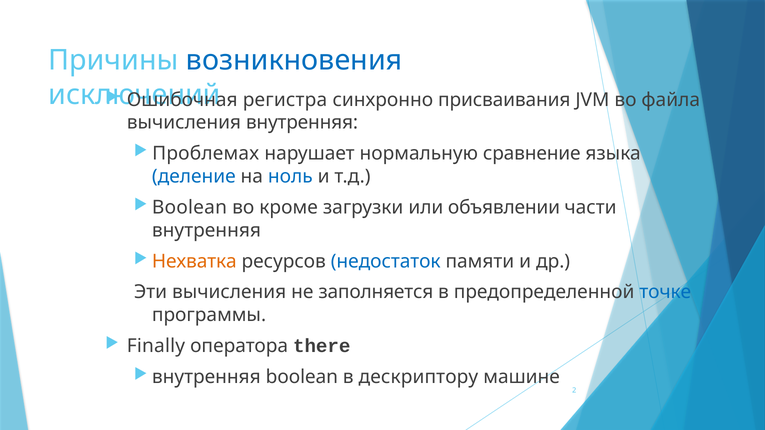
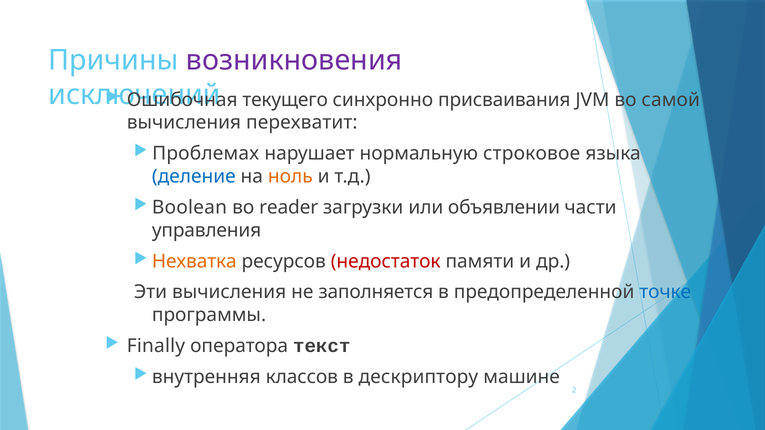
возникновения colour: blue -> purple (294, 60)
регистра: регистра -> текущего (285, 100)
файла: файла -> самой (671, 100)
вычисления внутренняя: внутренняя -> перехватит (302, 123)
сравнение: сравнение -> строковое (532, 154)
ноль colour: blue -> orange (290, 177)
кроме: кроме -> reader (289, 208)
внутренняя: внутренняя -> управления (207, 231)
недостаток colour: blue -> red (386, 261)
there: there -> текст (322, 346)
внутренняя boolean: boolean -> классов (302, 377)
